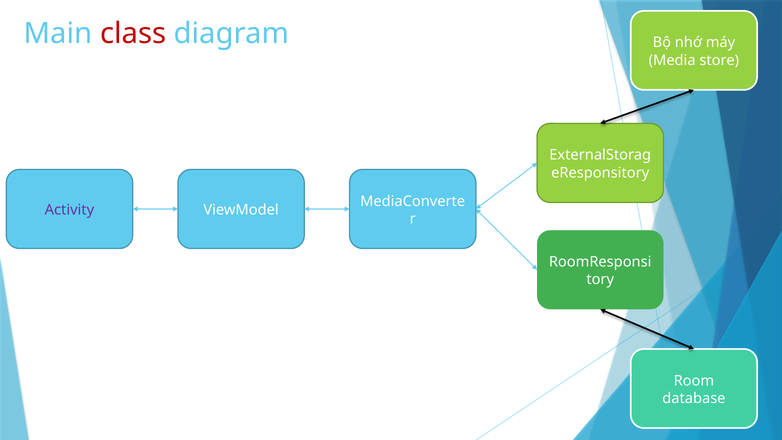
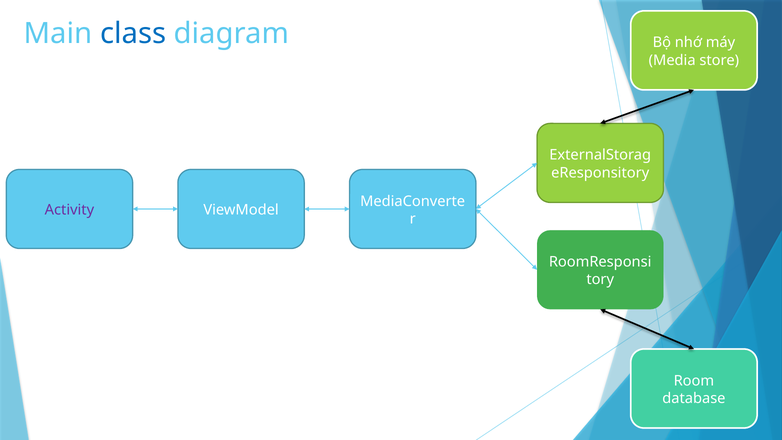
class colour: red -> blue (133, 33)
